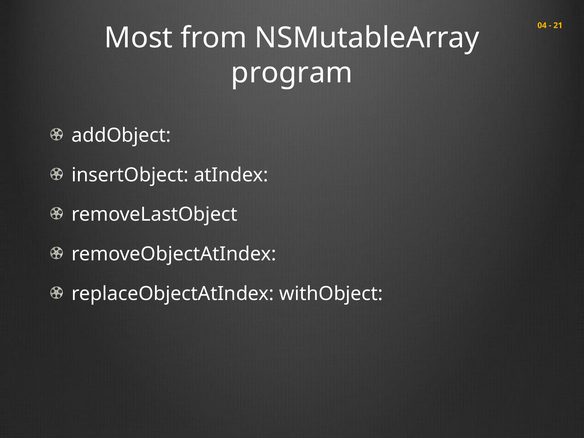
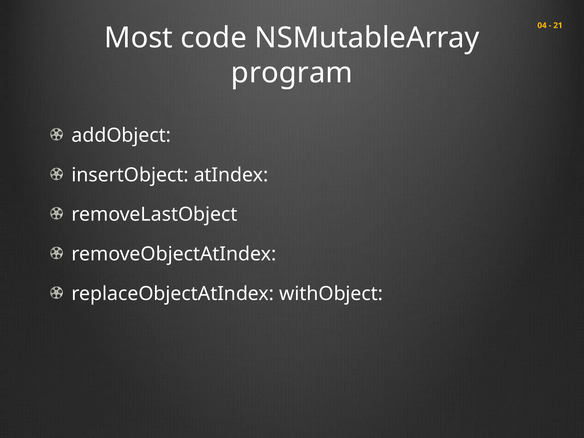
from: from -> code (214, 38)
